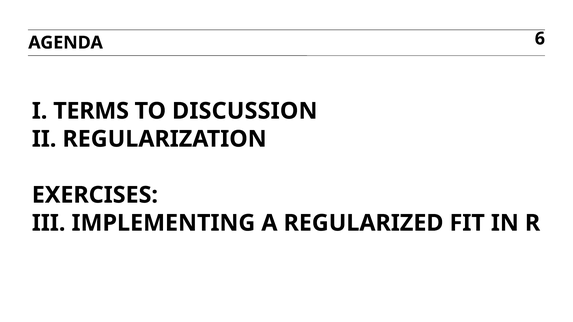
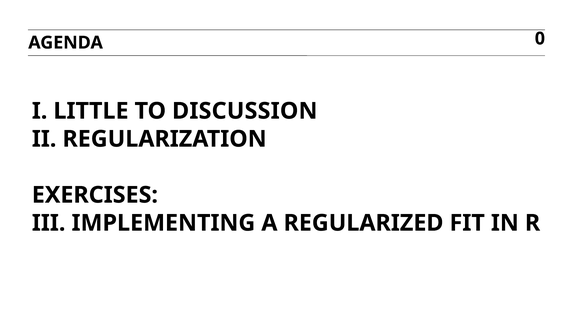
6: 6 -> 0 (540, 39)
TERMS: TERMS -> LITTLE (91, 111)
